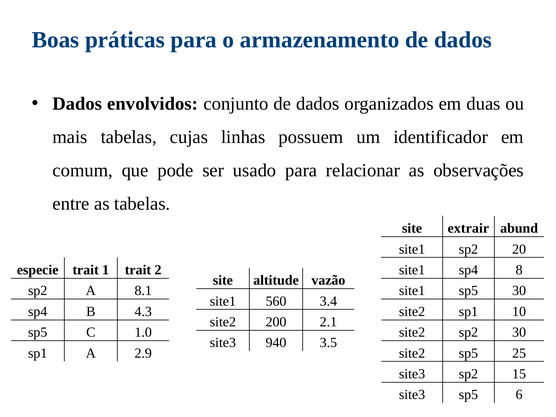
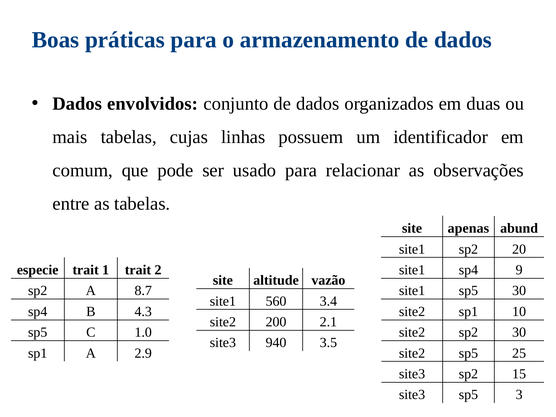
extrair: extrair -> apenas (468, 228)
8: 8 -> 9 (519, 270)
8.1: 8.1 -> 8.7 (143, 291)
6: 6 -> 3 (519, 395)
